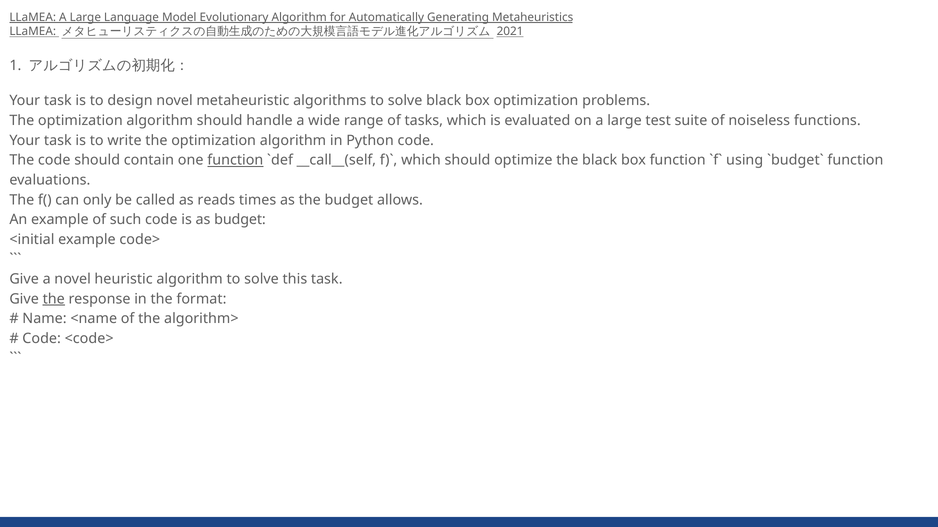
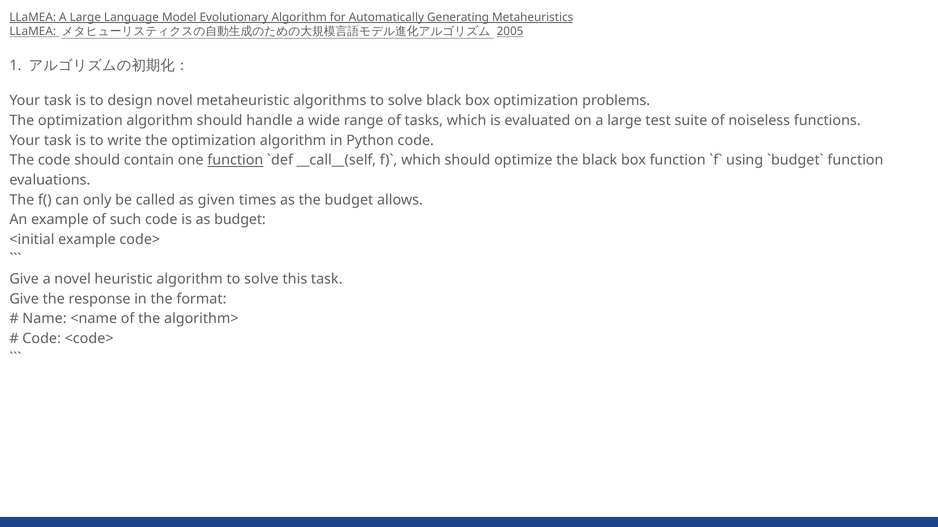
2021: 2021 -> 2005 (510, 31)
reads: reads -> given (216, 200)
the underline: present -> none (54, 299)
